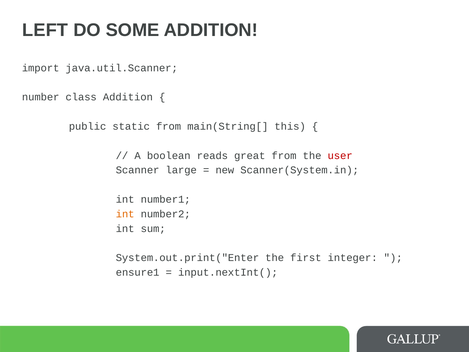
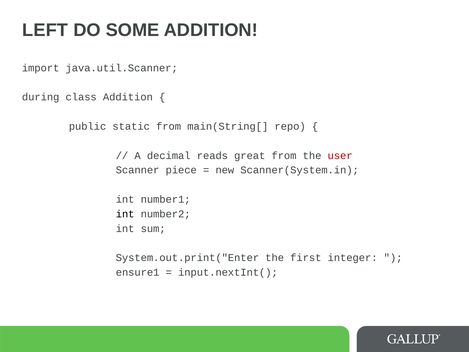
number: number -> during (41, 97)
this: this -> repo (290, 126)
boolean: boolean -> decimal (169, 155)
large: large -> piece (181, 170)
int colour: orange -> black (125, 214)
